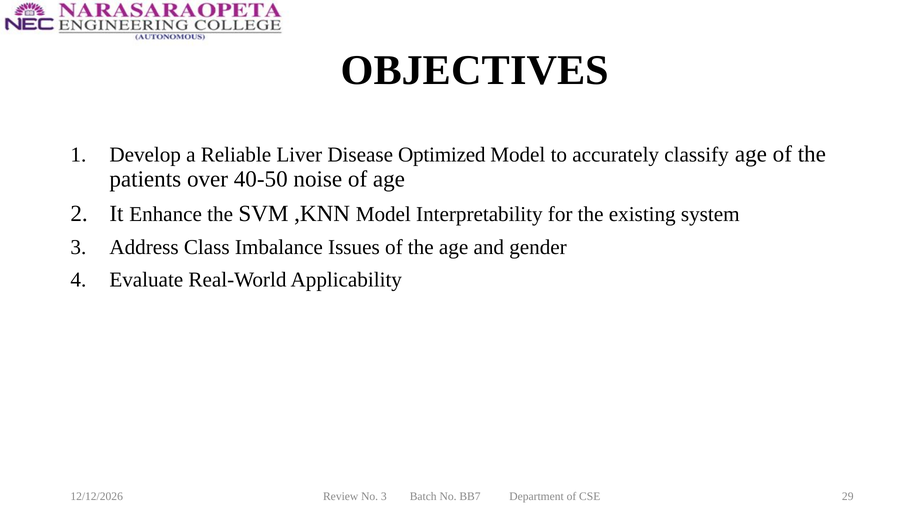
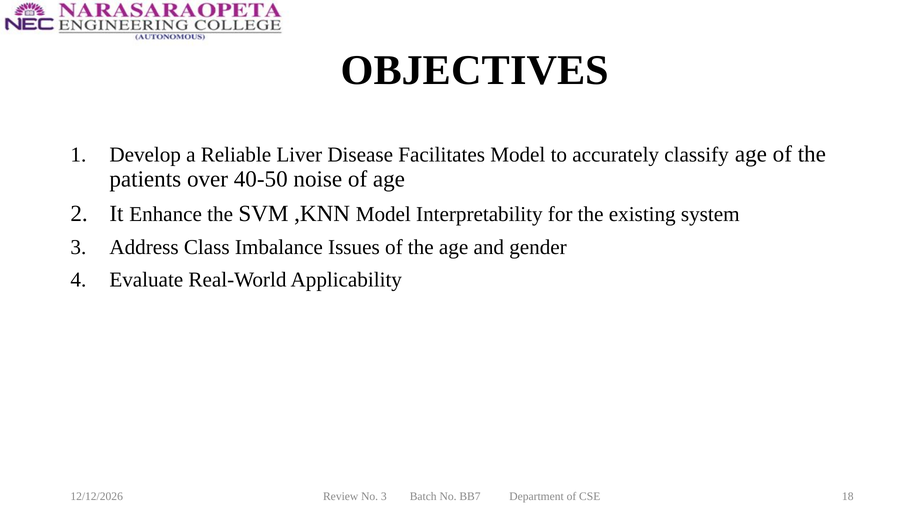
Optimized: Optimized -> Facilitates (442, 155)
29: 29 -> 18 (848, 496)
